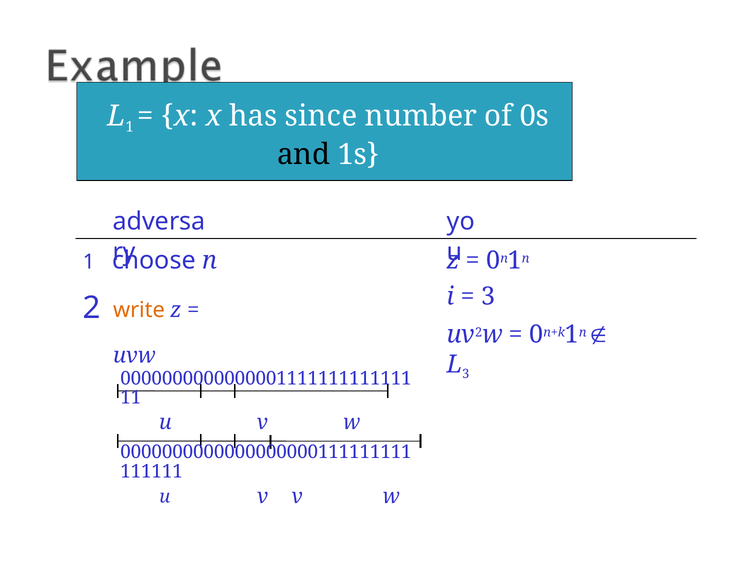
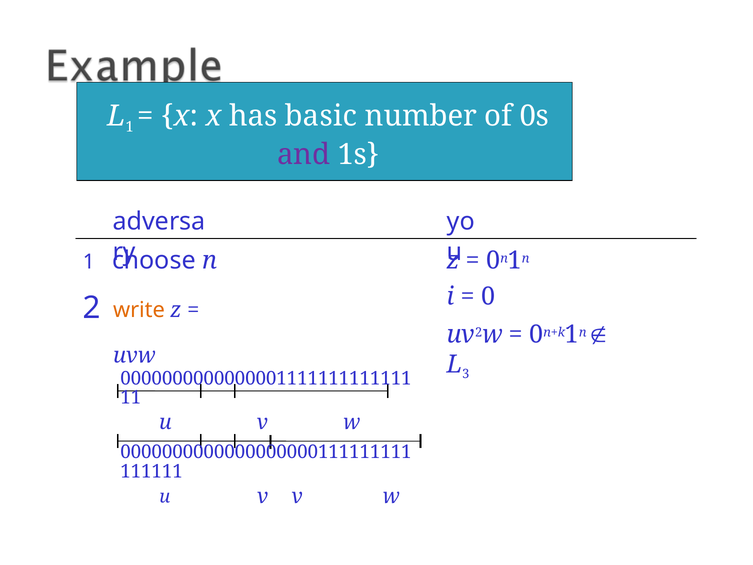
since: since -> basic (321, 116)
and colour: black -> purple (304, 154)
3: 3 -> 0 (488, 296)
